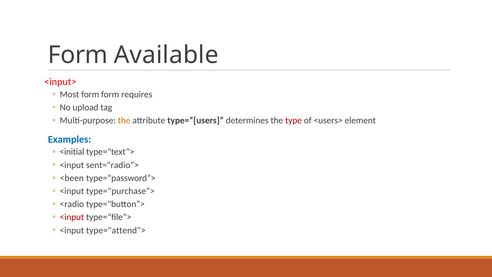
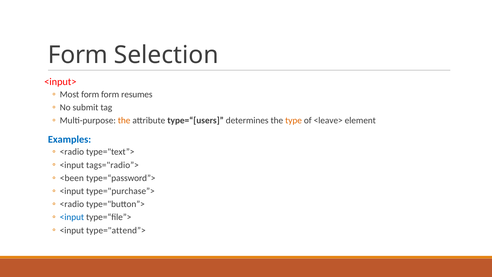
Available: Available -> Selection (166, 55)
requires: requires -> resumes (137, 94)
upload: upload -> submit (86, 107)
type colour: red -> orange (294, 120)
<users>: <users> -> <leave> (328, 120)
<initial: <initial -> <radio (72, 152)
sent="radio”>: sent="radio”> -> tags="radio”> (112, 165)
<input colour: red -> blue (72, 217)
